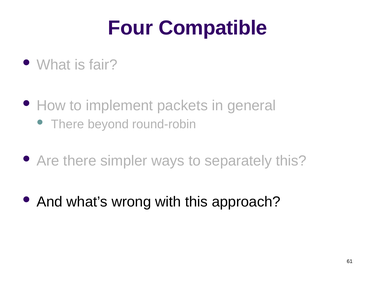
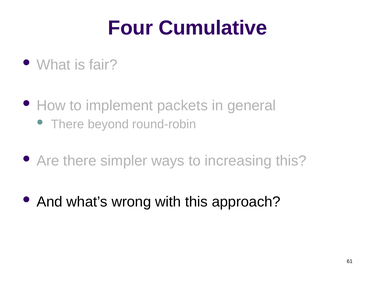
Compatible: Compatible -> Cumulative (213, 28)
separately: separately -> increasing (238, 161)
